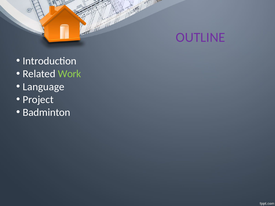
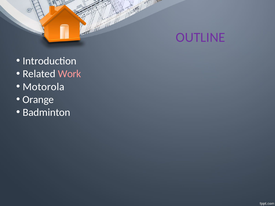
Work colour: light green -> pink (70, 74)
Language: Language -> Motorola (44, 87)
Project: Project -> Orange (38, 100)
